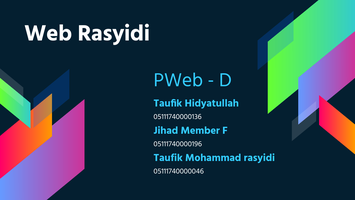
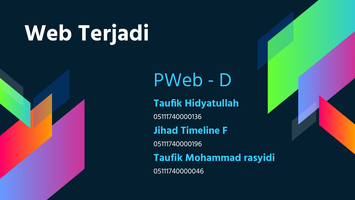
Web Rasyidi: Rasyidi -> Terjadi (114, 33)
Member: Member -> Timeline (200, 130)
